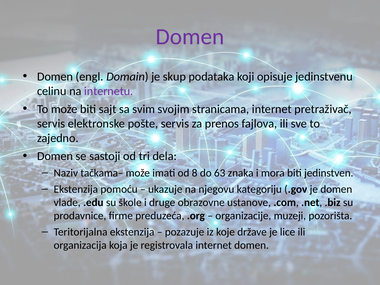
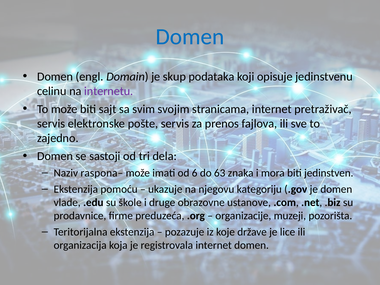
Domen colour: purple -> blue (190, 37)
tačkama–: tačkama– -> raspona– (102, 173)
8: 8 -> 6 (195, 173)
